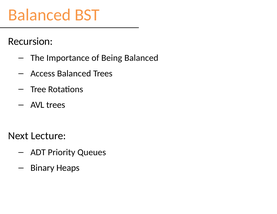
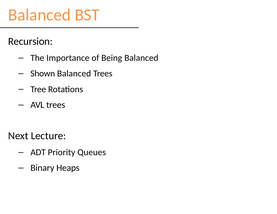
Access: Access -> Shown (43, 74)
